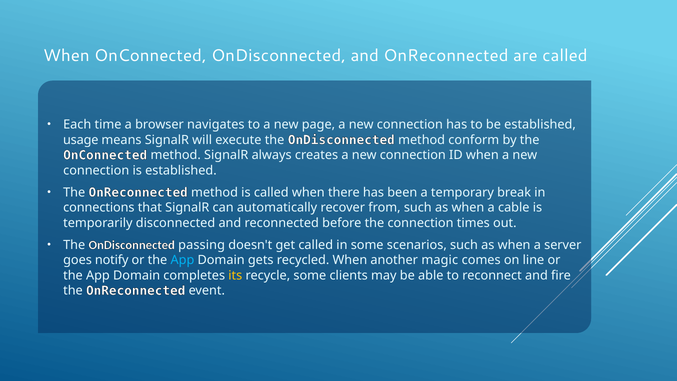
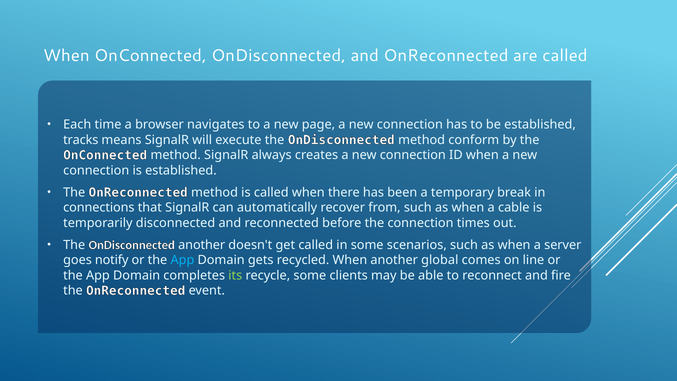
usage: usage -> tracks (81, 140)
OnDisconnected passing: passing -> another (202, 245)
magic: magic -> global (440, 260)
its colour: yellow -> light green (235, 275)
